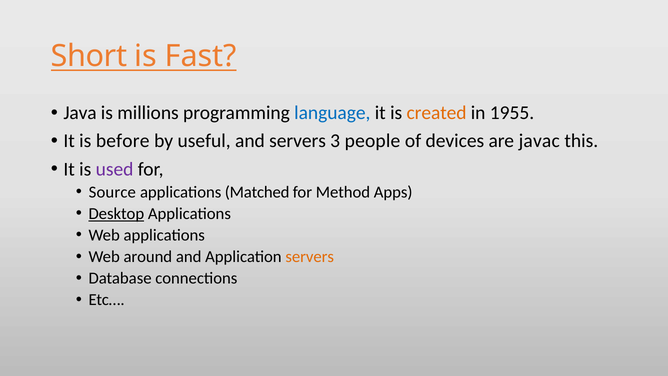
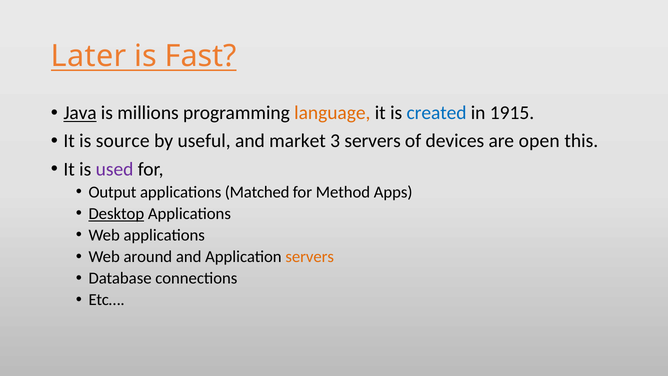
Short: Short -> Later (89, 56)
Java underline: none -> present (80, 113)
language colour: blue -> orange (332, 113)
created colour: orange -> blue (437, 113)
1955: 1955 -> 1915 (512, 113)
before: before -> source (123, 141)
and servers: servers -> market (298, 141)
3 people: people -> servers (373, 141)
javac: javac -> open (539, 141)
Source: Source -> Output (112, 192)
